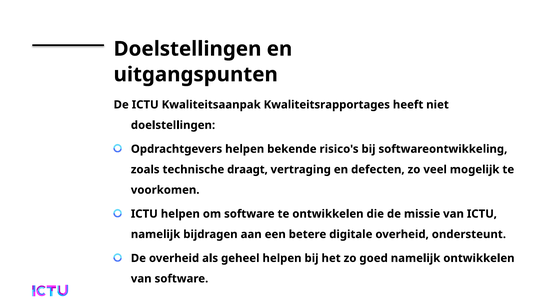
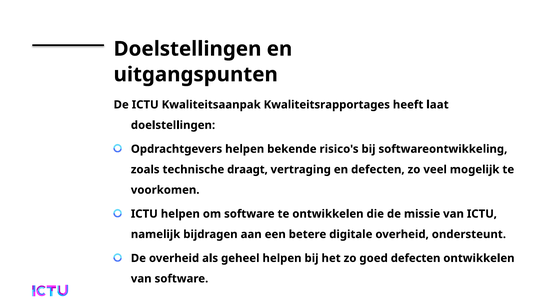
niet: niet -> laat (437, 105)
goed namelijk: namelijk -> defecten (416, 259)
